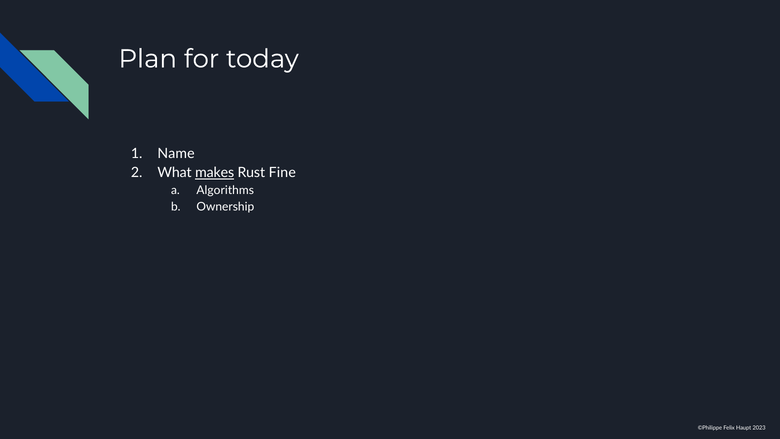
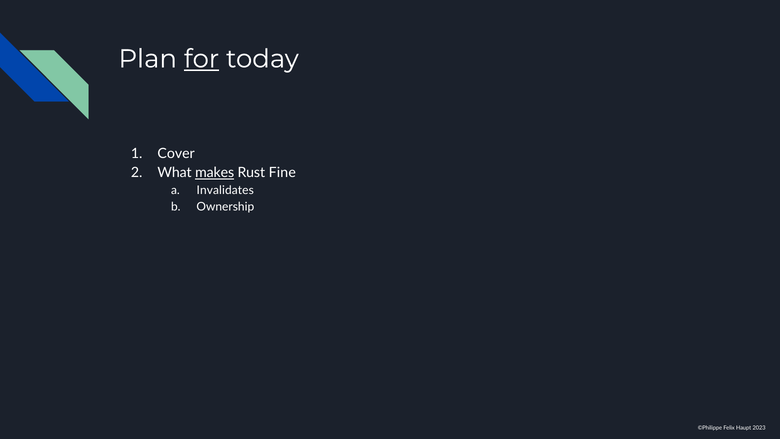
for underline: none -> present (202, 59)
Name: Name -> Cover (176, 153)
Algorithms: Algorithms -> Invalidates (225, 190)
